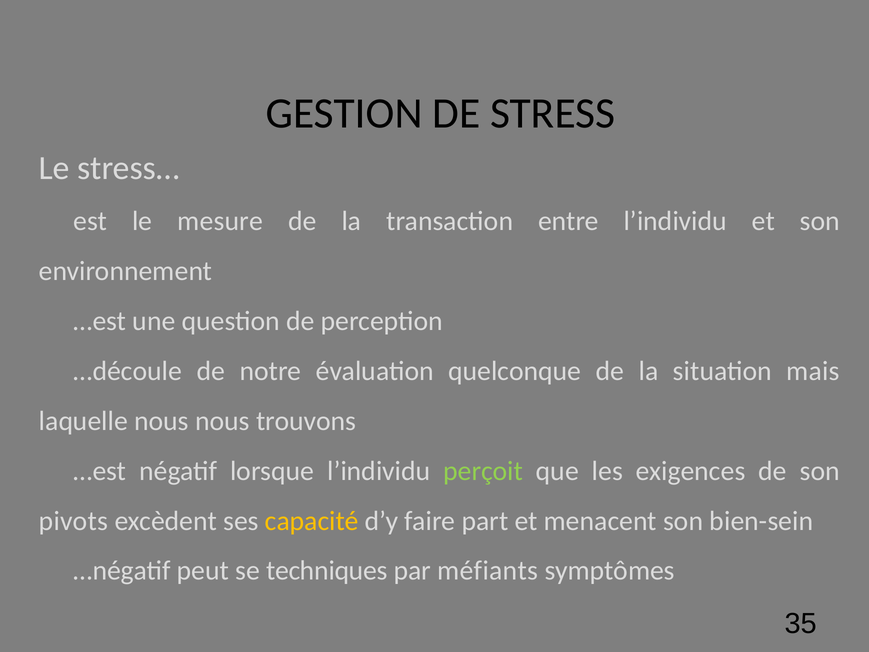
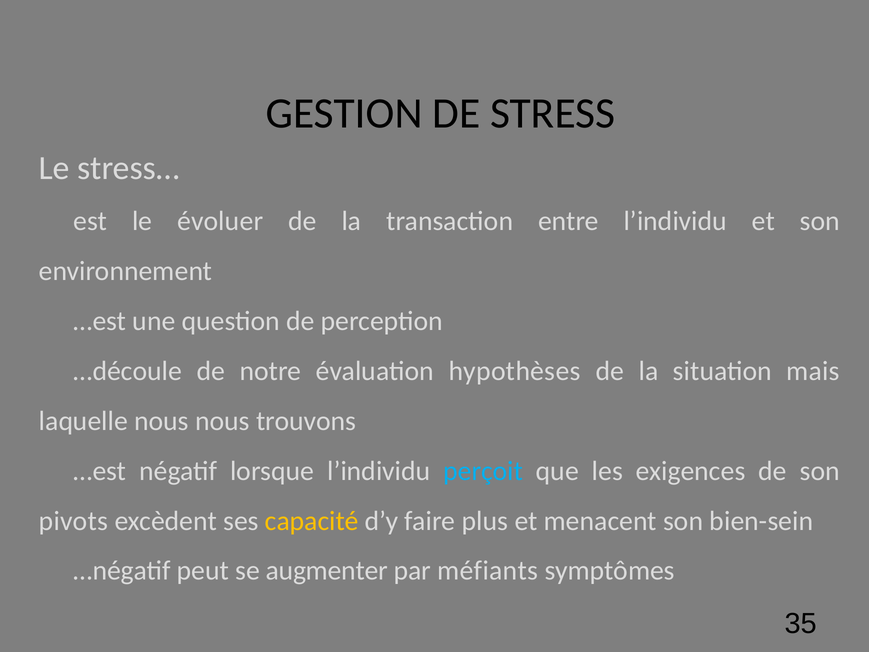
mesure: mesure -> évoluer (220, 221)
quelconque: quelconque -> hypothèses (515, 371)
perçoit colour: light green -> light blue (483, 471)
part: part -> plus (485, 521)
techniques: techniques -> augmenter (327, 571)
